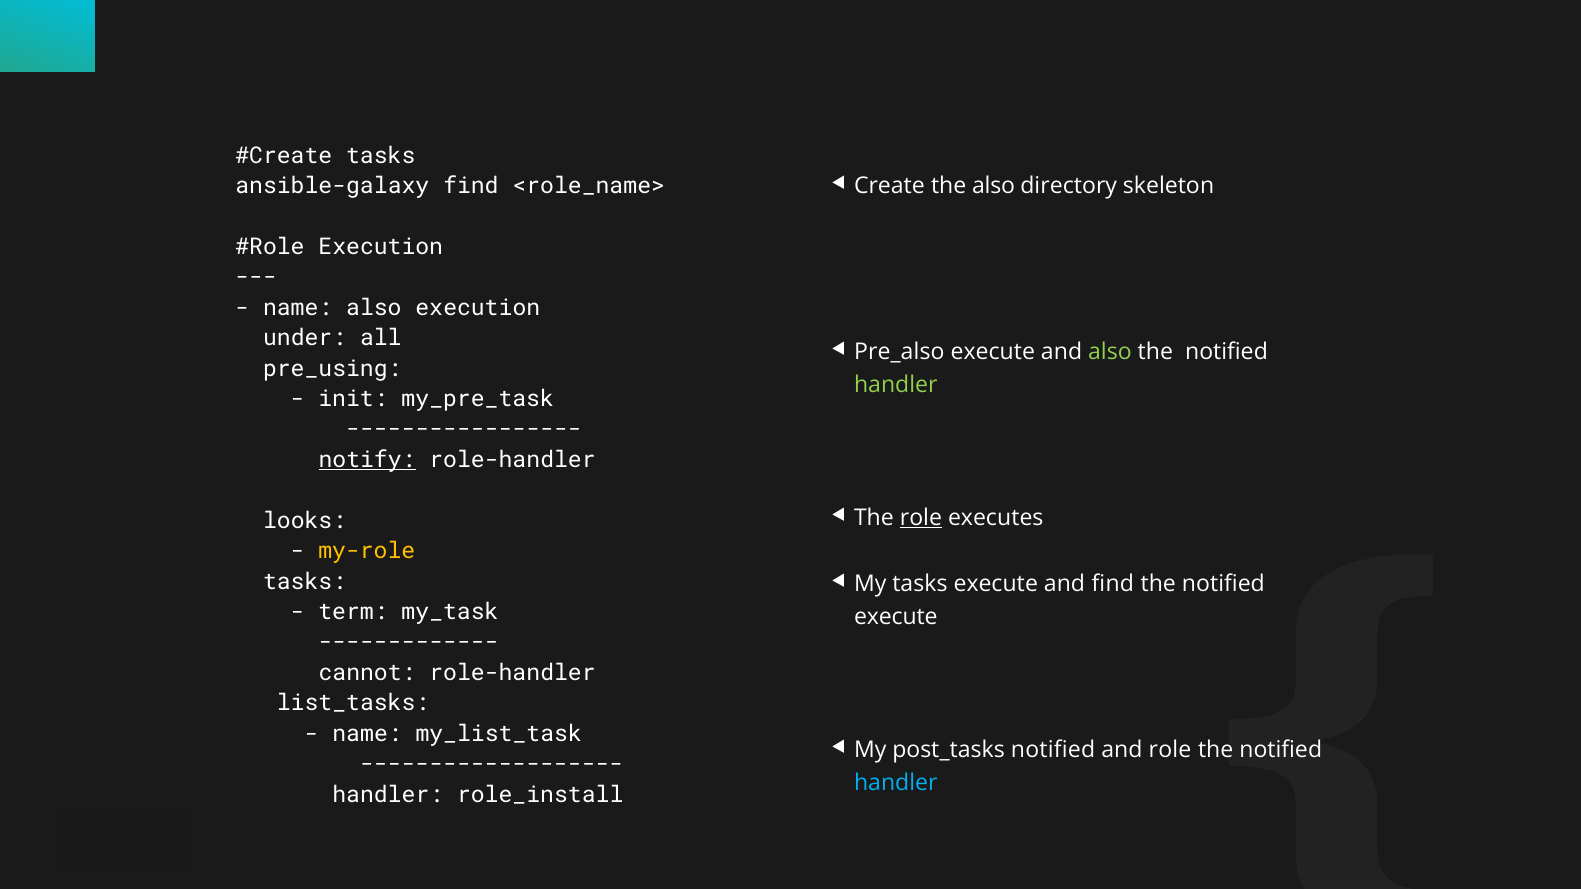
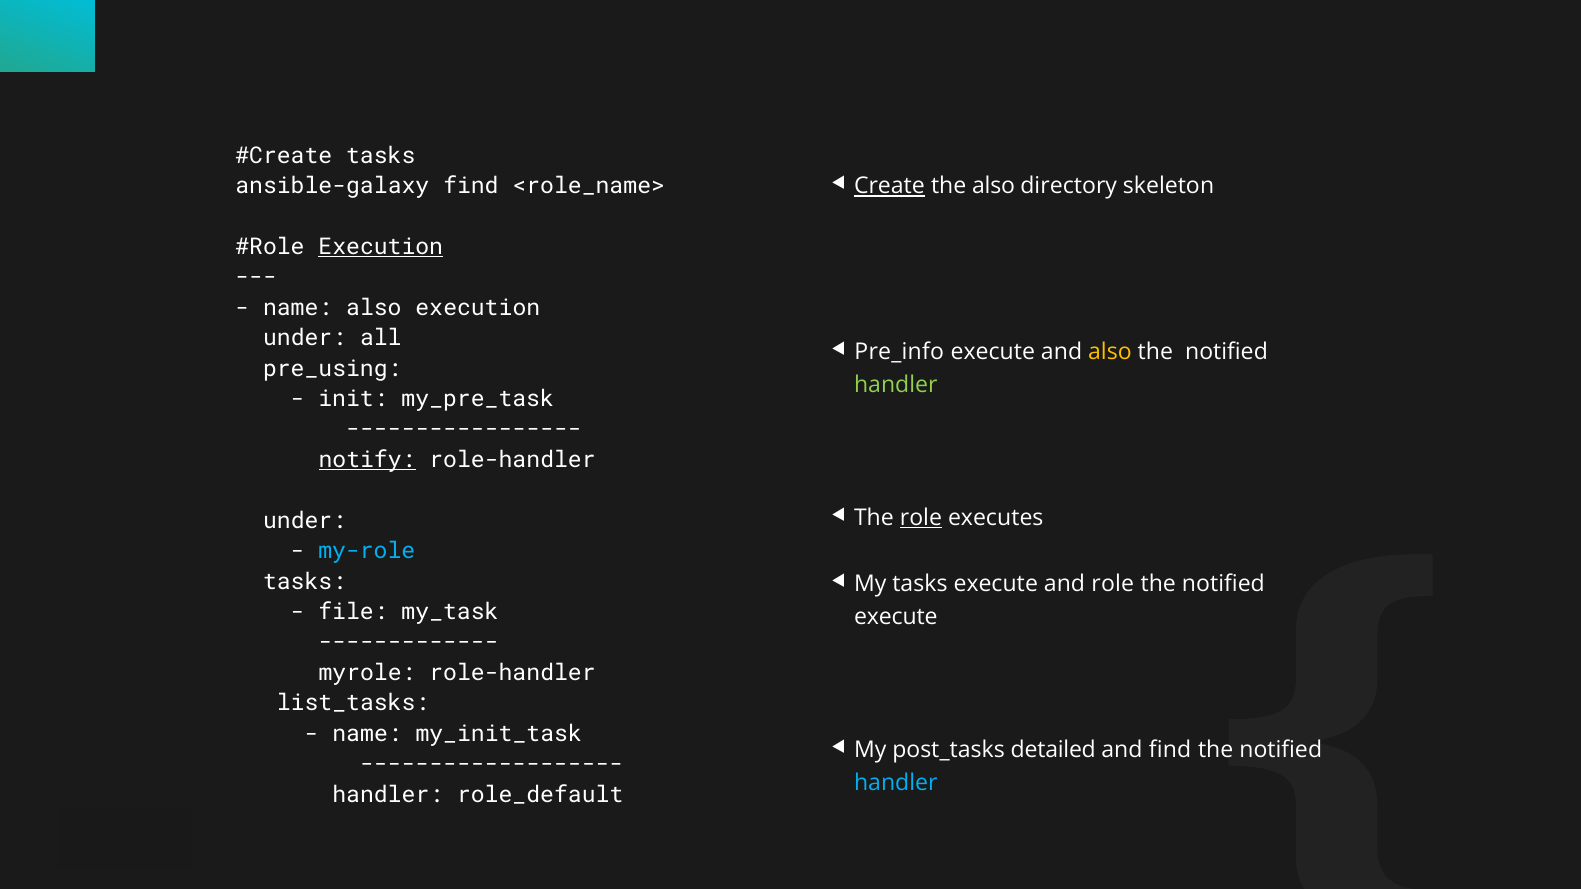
Create underline: none -> present (889, 186)
Execution underline: none -> present (381, 247)
Pre_also: Pre_also -> Pre_info (899, 352)
also colour: light green -> yellow (1110, 352)
looks: looks -> under (305, 521)
my-role colour: yellow -> light blue (367, 551)
and find: find -> role (1113, 584)
term: term -> file (353, 612)
cannot: cannot -> myrole (367, 673)
my_list_task: my_list_task -> my_init_task (499, 734)
post_tasks notified: notified -> detailed (1053, 750)
and role: role -> find (1170, 750)
role_install: role_install -> role_default (540, 795)
